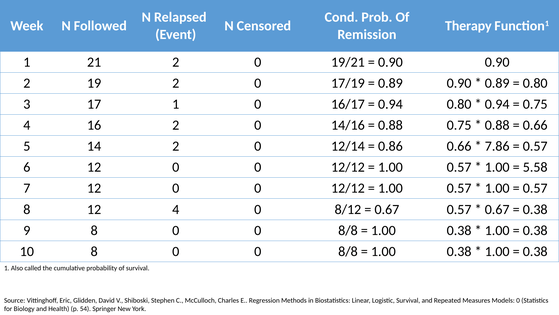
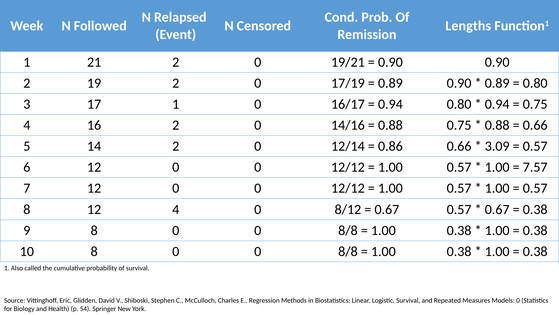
Therapy: Therapy -> Lengths (468, 26)
7.86: 7.86 -> 3.09 (497, 146)
5.58: 5.58 -> 7.57 (535, 167)
